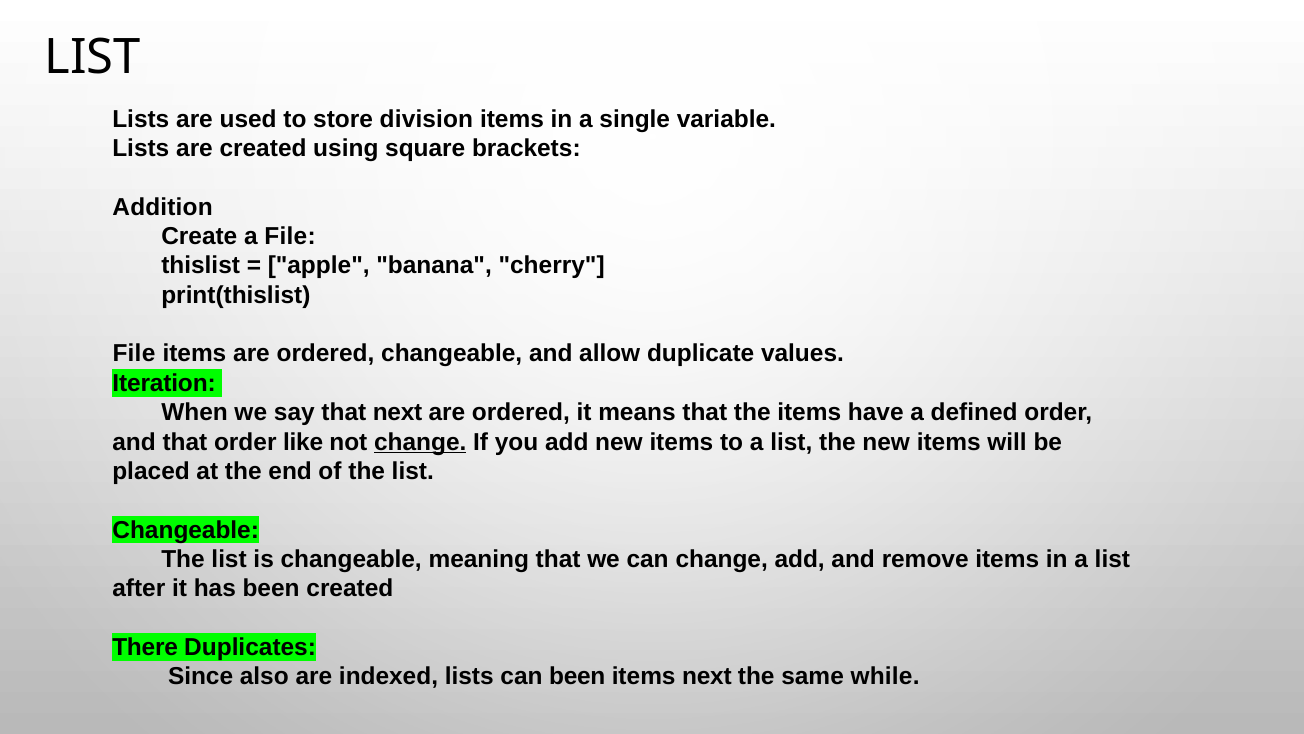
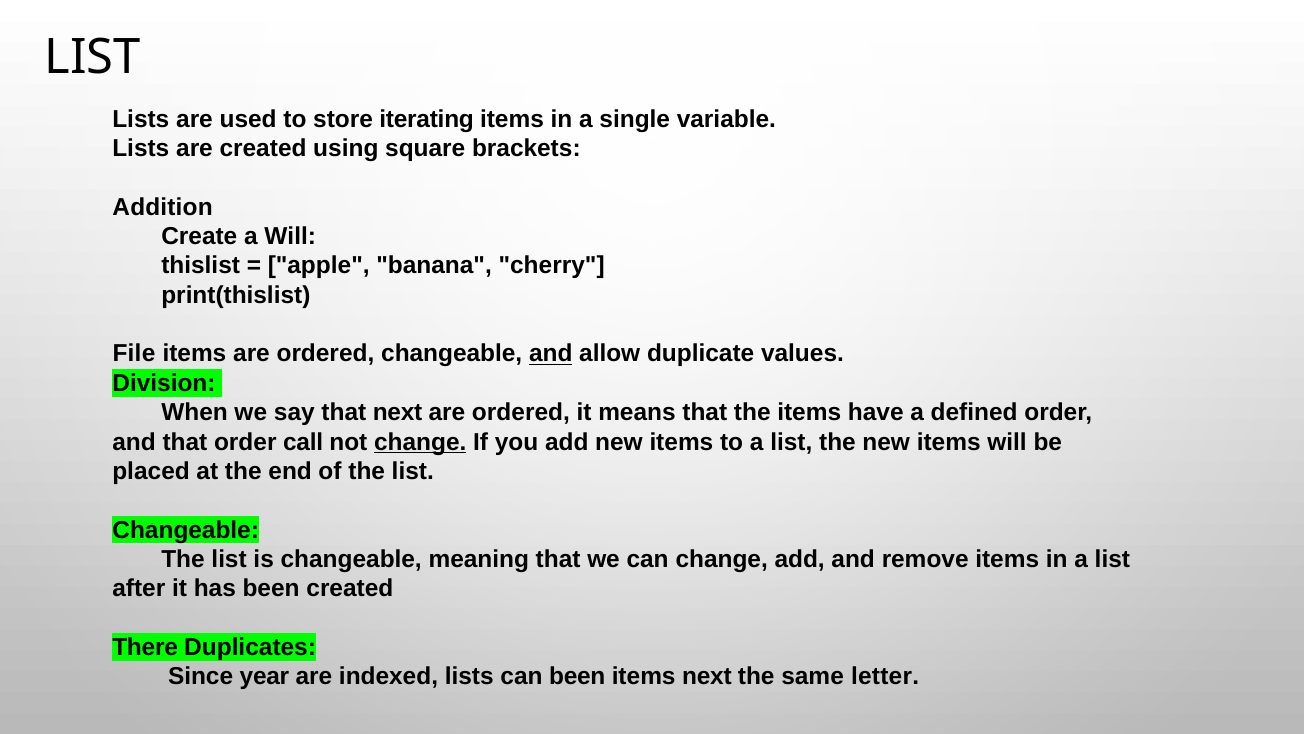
division: division -> iterating (427, 119)
a File: File -> Will (290, 236)
and underline: none -> present (551, 354)
Iteration: Iteration -> Division (164, 383)
like: like -> call (303, 442)
also: also -> year (264, 676)
while: while -> letter (885, 676)
